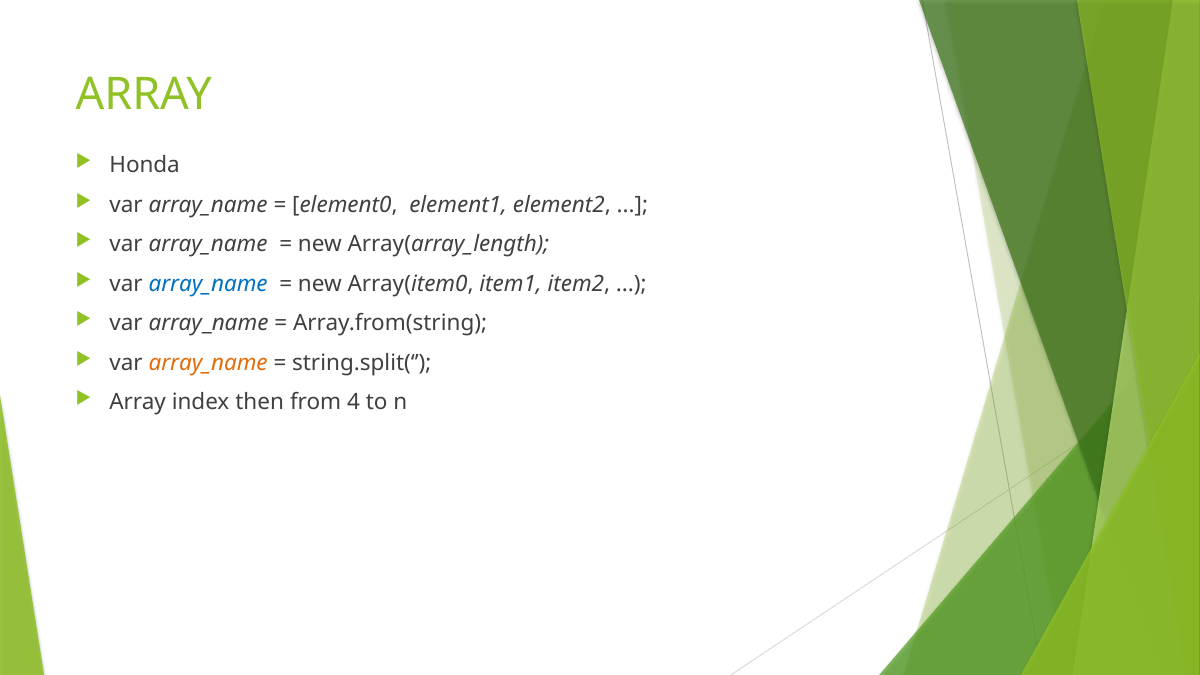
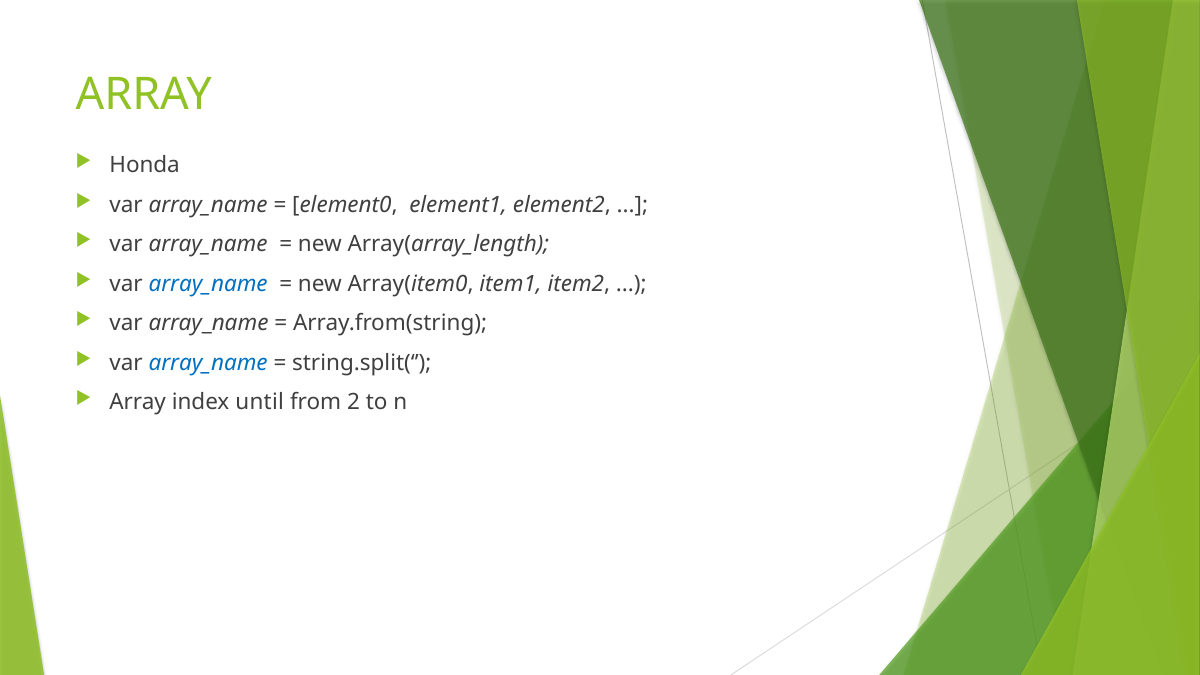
array_name colour: orange -> blue (208, 363)
then: then -> until (260, 402)
4: 4 -> 2 (353, 402)
